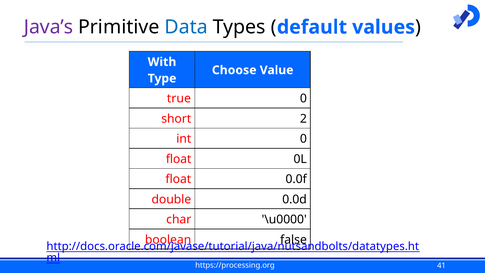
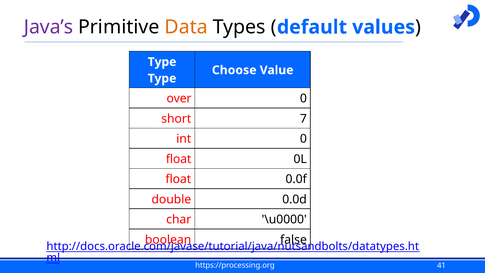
Data colour: blue -> orange (186, 27)
With: With -> Type (162, 62)
true: true -> over (179, 99)
2: 2 -> 7 (303, 119)
